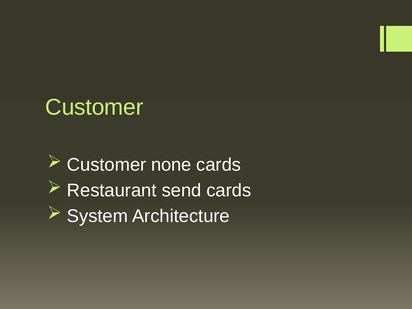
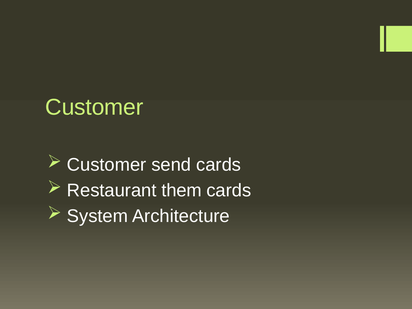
none: none -> send (171, 165)
send: send -> them (182, 190)
